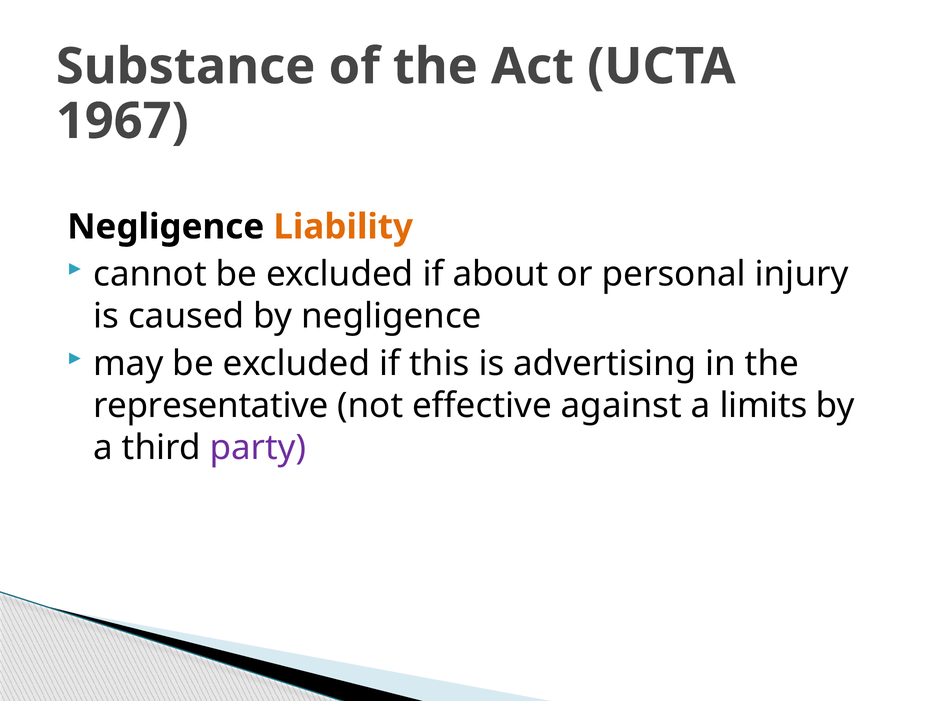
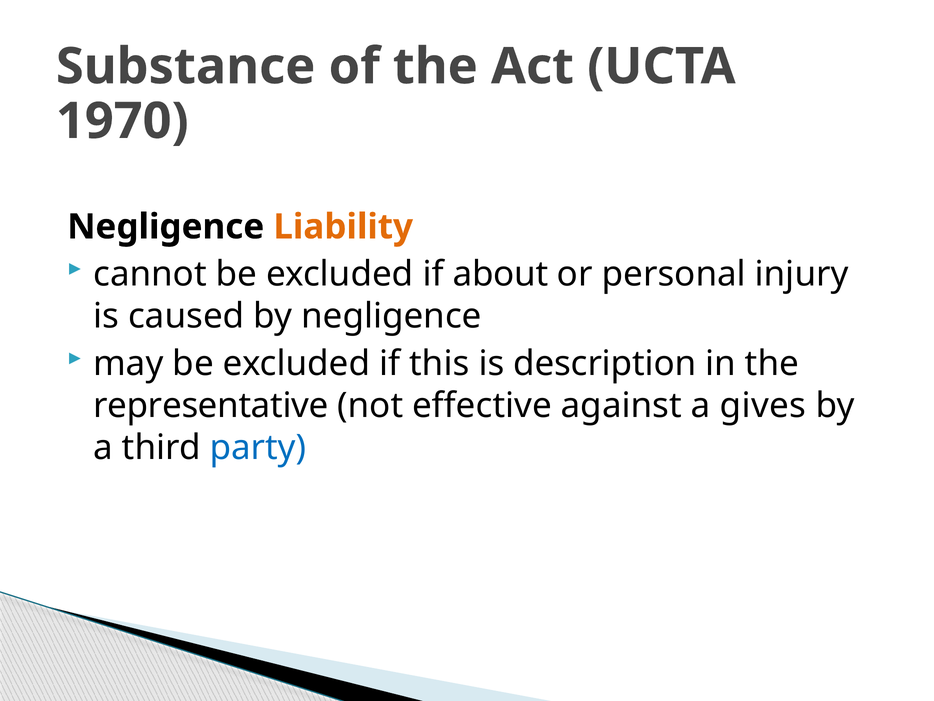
1967: 1967 -> 1970 (122, 121)
advertising: advertising -> description (605, 363)
limits: limits -> gives (763, 405)
party colour: purple -> blue (258, 447)
